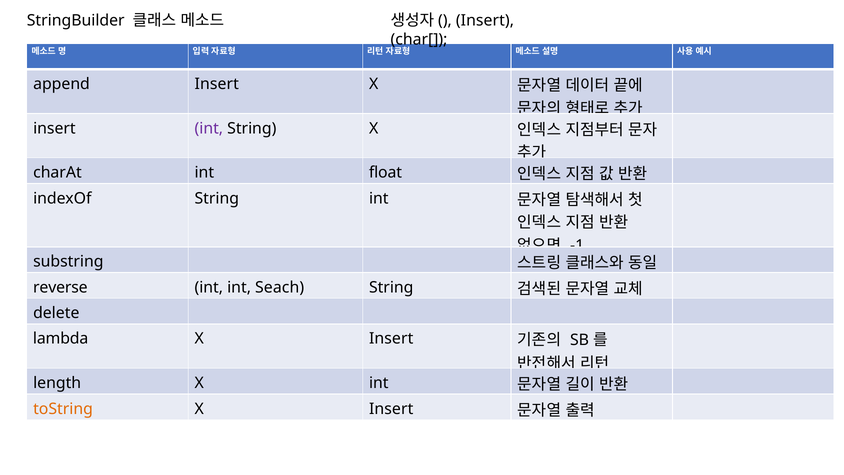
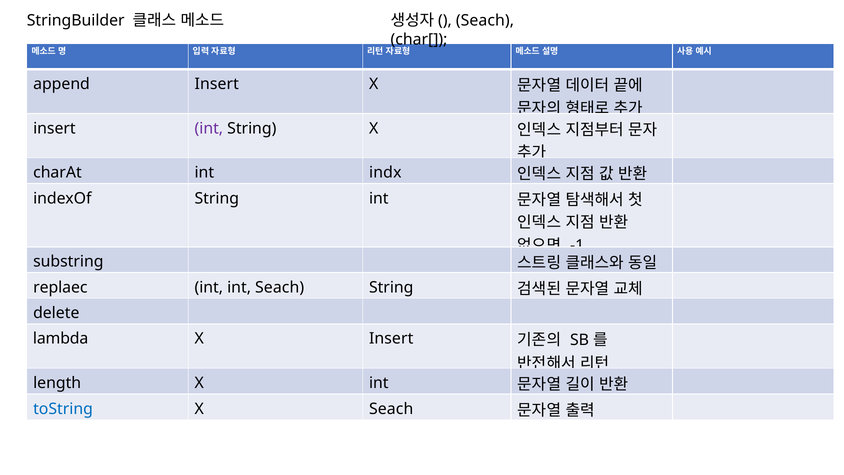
Insert: Insert -> Seach (485, 21)
float: float -> indx (385, 173)
reverse: reverse -> replaec (60, 287)
toString colour: orange -> blue (63, 409)
Insert: Insert -> Seach (391, 409)
